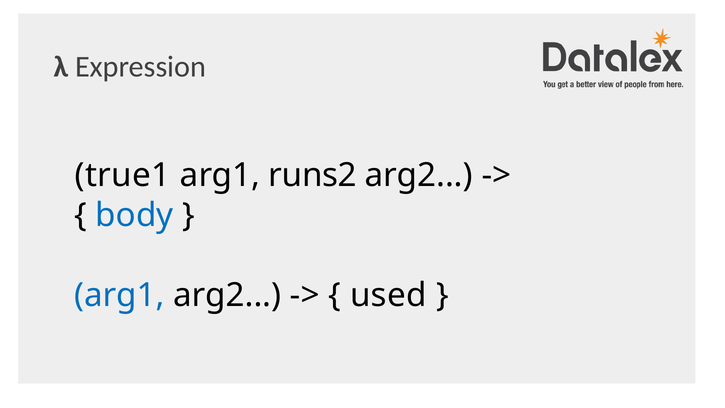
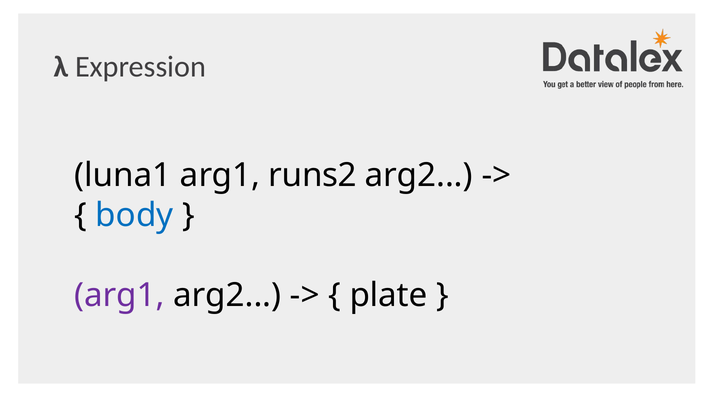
true1: true1 -> luna1 (123, 175)
arg1 colour: blue -> purple (119, 295)
used: used -> plate (389, 295)
